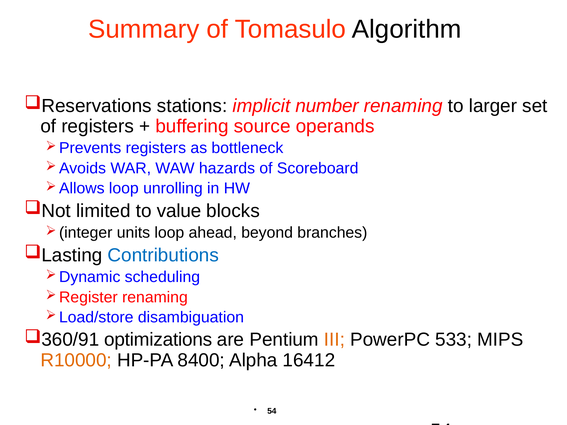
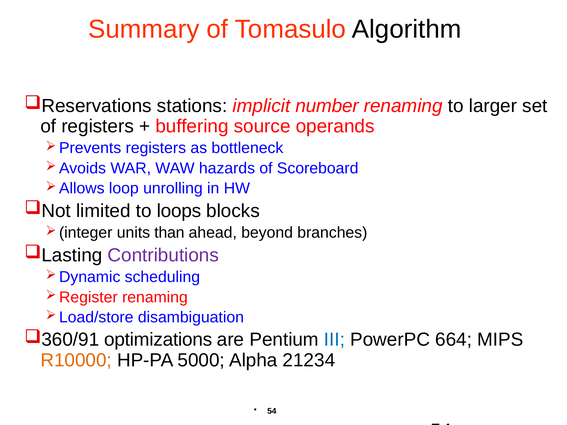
value: value -> loops (179, 211)
units loop: loop -> than (169, 233)
Contributions colour: blue -> purple (163, 255)
III colour: orange -> blue (334, 340)
533: 533 -> 664 (454, 340)
8400: 8400 -> 5000 (201, 360)
16412: 16412 -> 21234 (309, 360)
